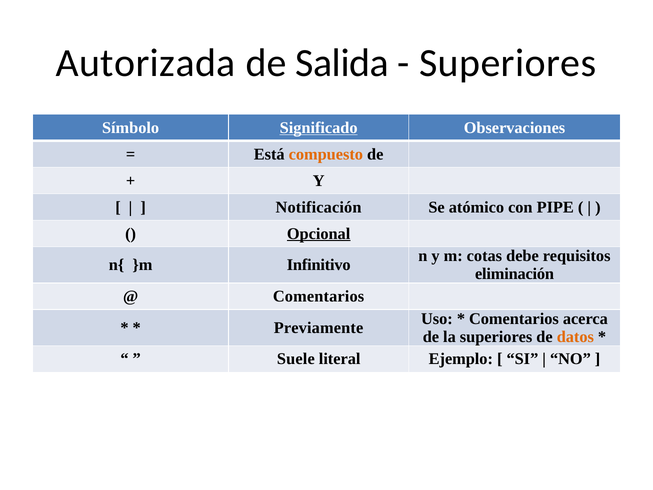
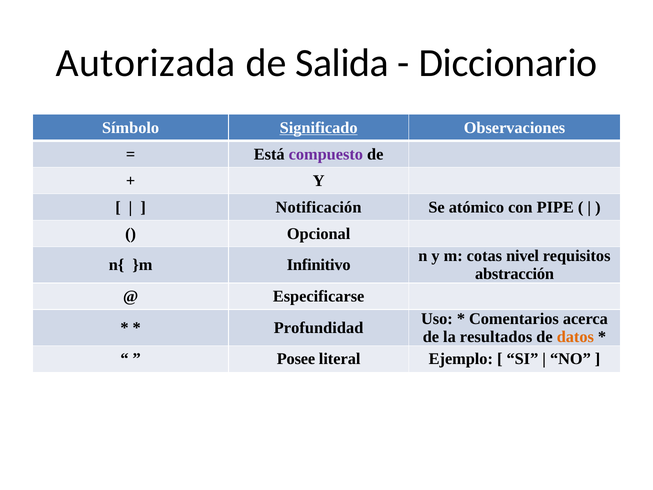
Superiores: Superiores -> Diccionario (508, 63)
compuesto colour: orange -> purple (326, 154)
Opcional underline: present -> none (319, 234)
debe: debe -> nivel (523, 256)
eliminación: eliminación -> abstracción (515, 274)
Comentarios: Comentarios -> Especificarse (319, 296)
Previamente: Previamente -> Profundidad (319, 328)
la superiores: superiores -> resultados (496, 337)
Suele: Suele -> Posee (296, 359)
